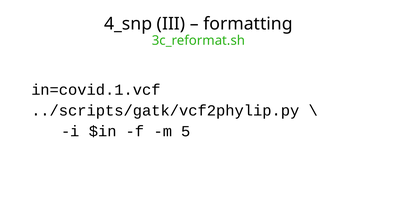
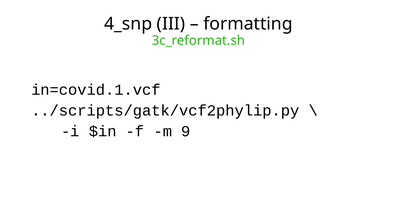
5: 5 -> 9 (186, 132)
